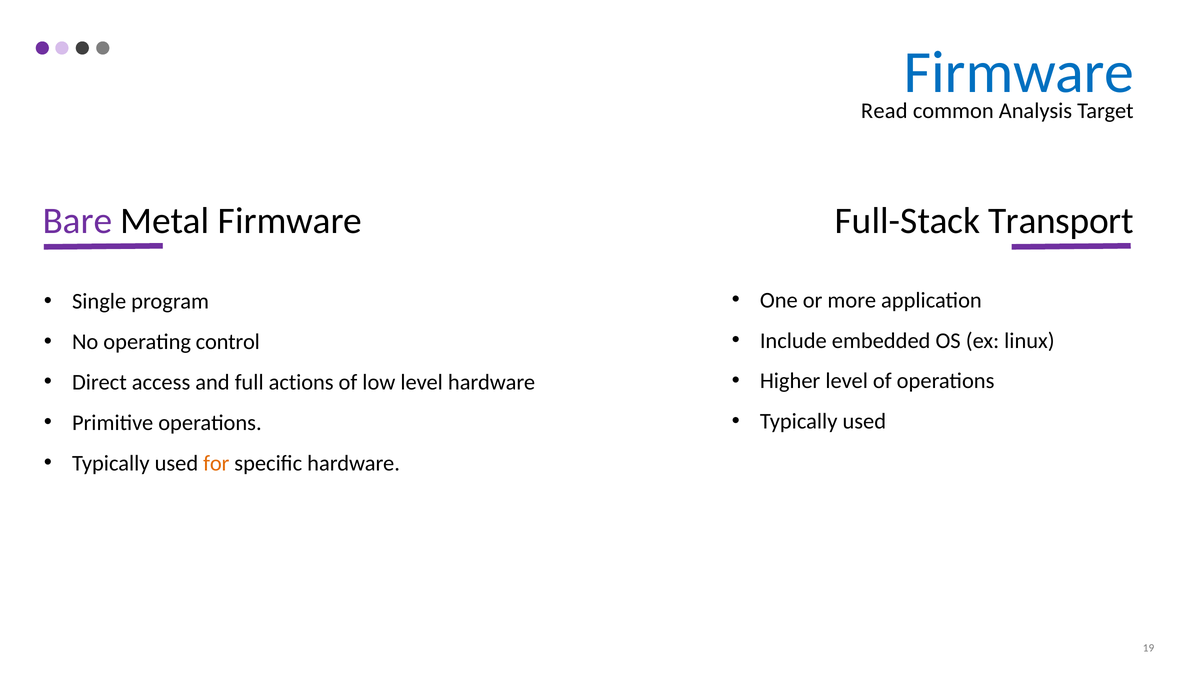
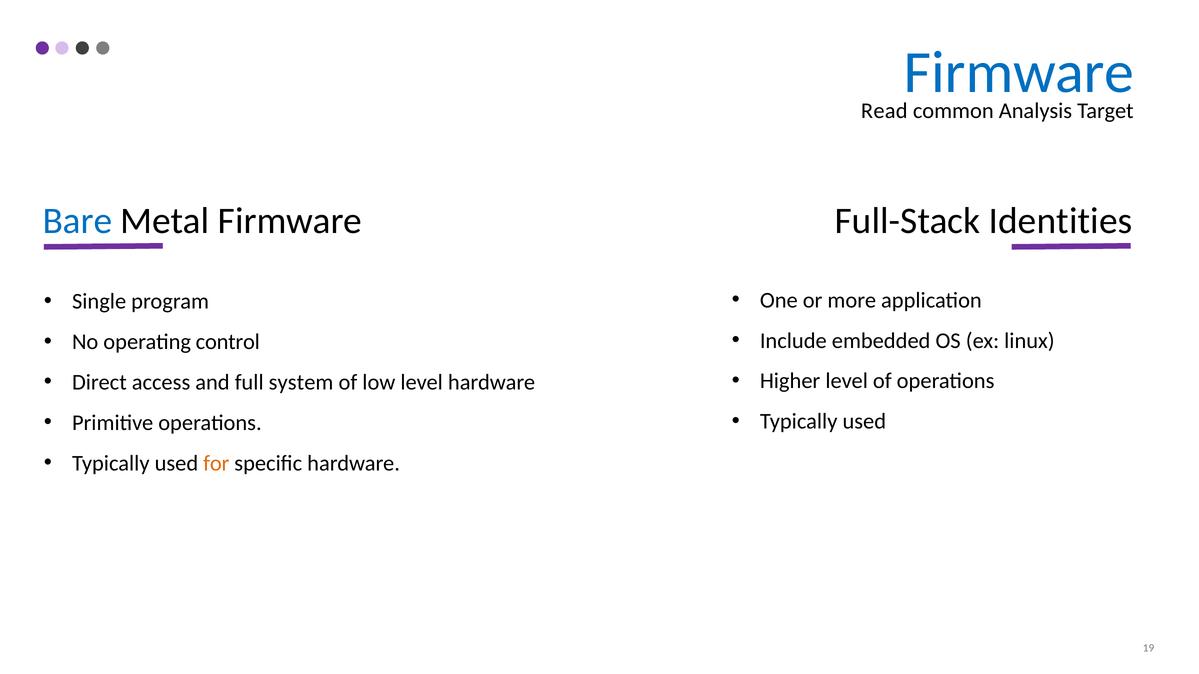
Bare colour: purple -> blue (77, 221)
Transport: Transport -> Identities (1061, 221)
actions: actions -> system (301, 383)
